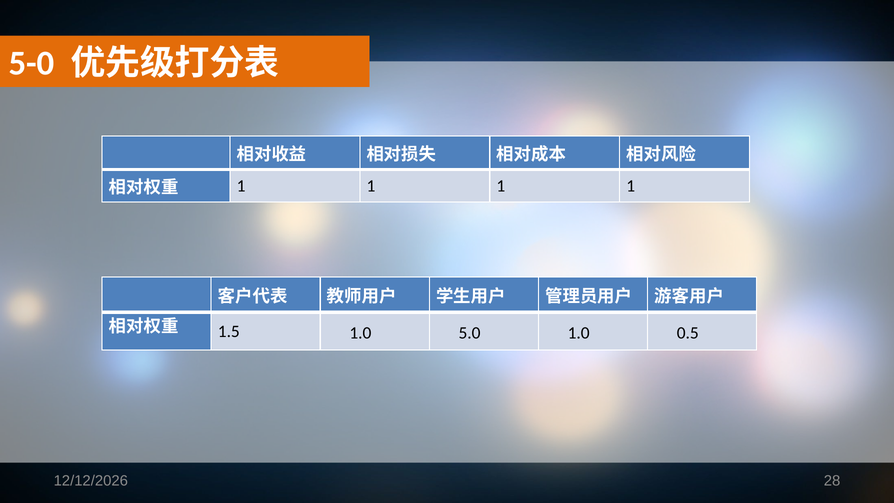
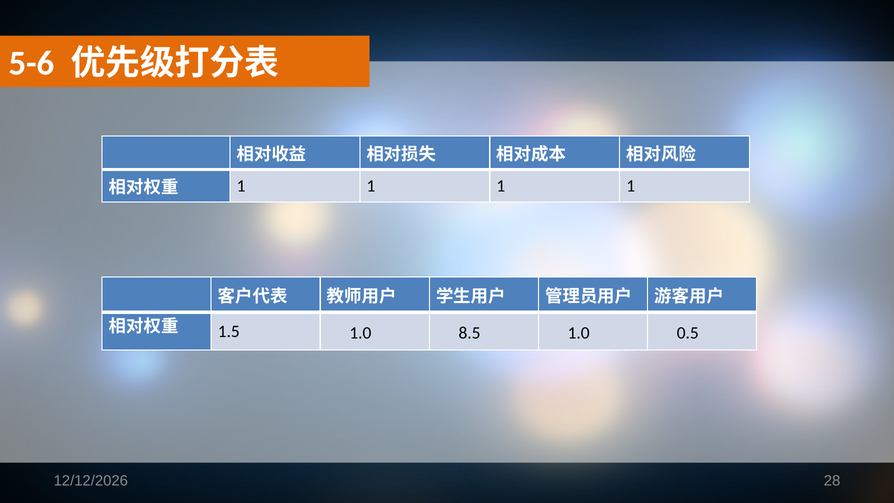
5-0: 5-0 -> 5-6 (32, 63)
5.0: 5.0 -> 8.5 (470, 333)
